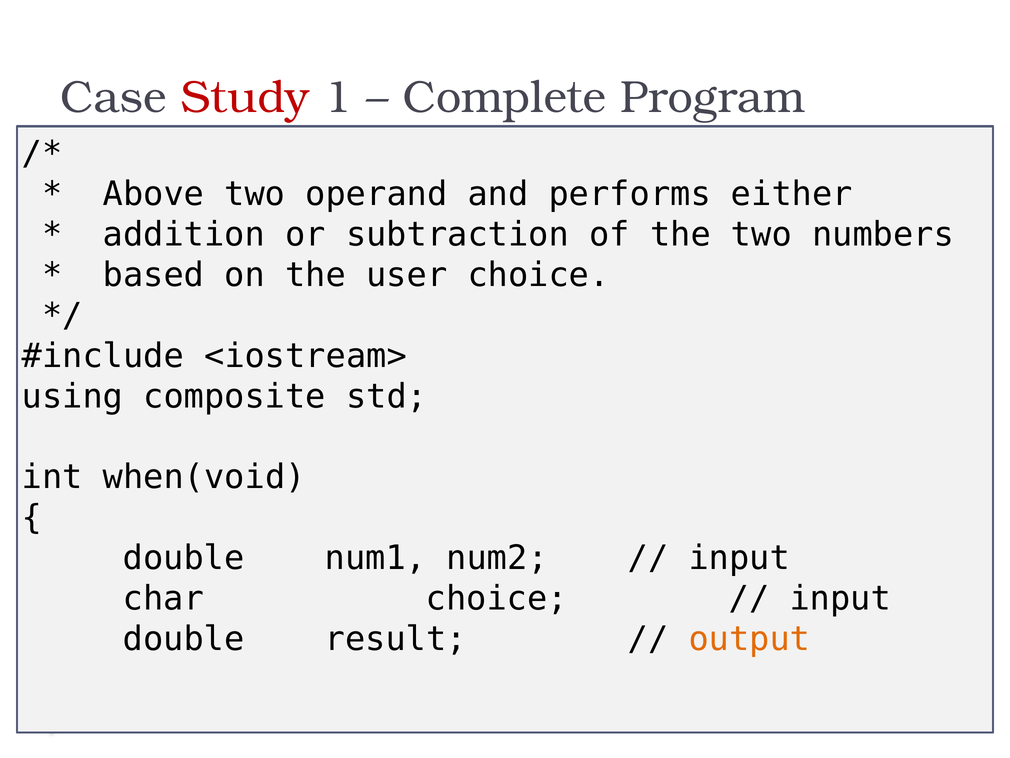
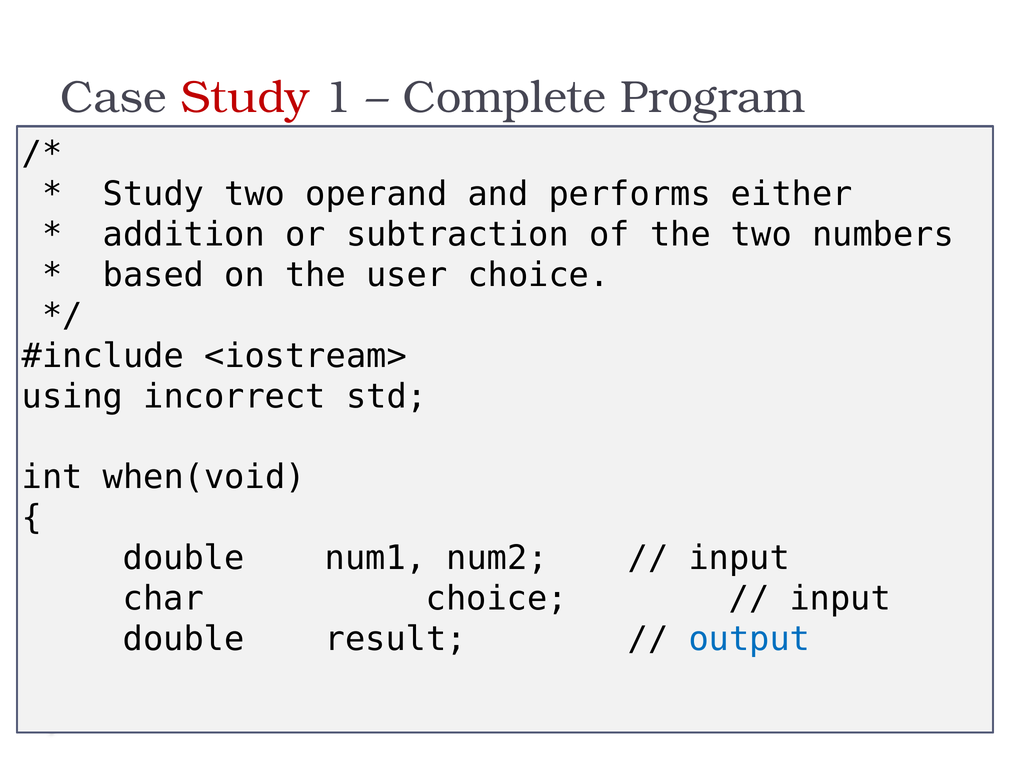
Above: Above -> Study (153, 194)
composite: composite -> incorrect (235, 396)
output colour: orange -> blue (749, 639)
